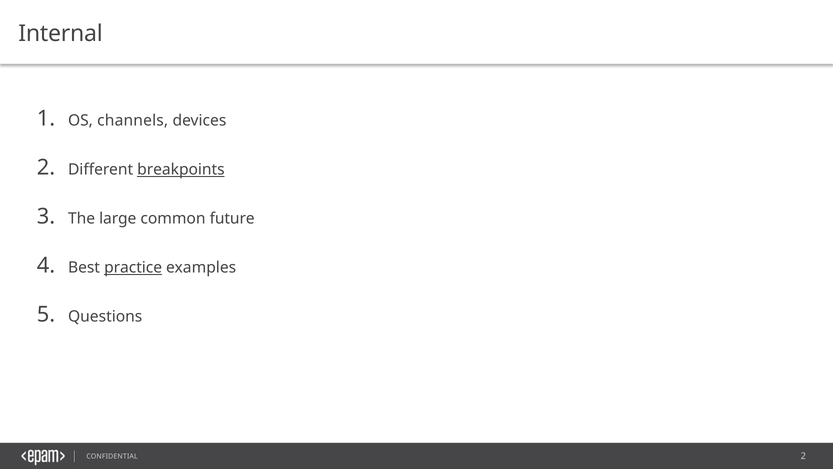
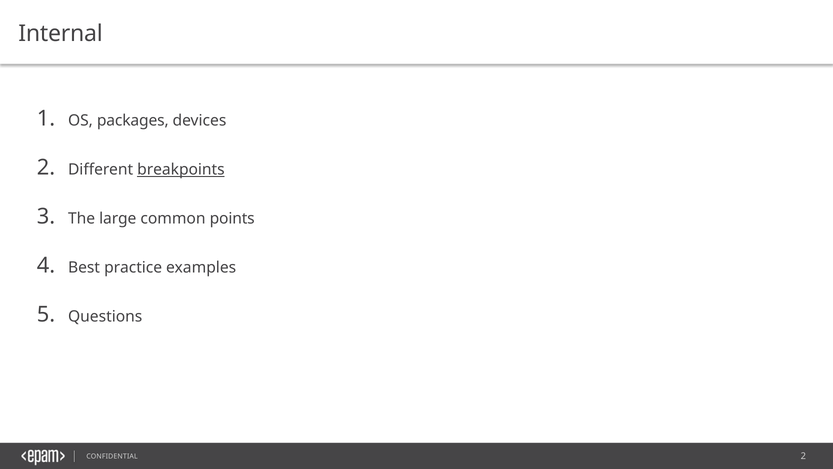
channels: channels -> packages (133, 121)
future: future -> points (232, 218)
practice underline: present -> none (133, 267)
